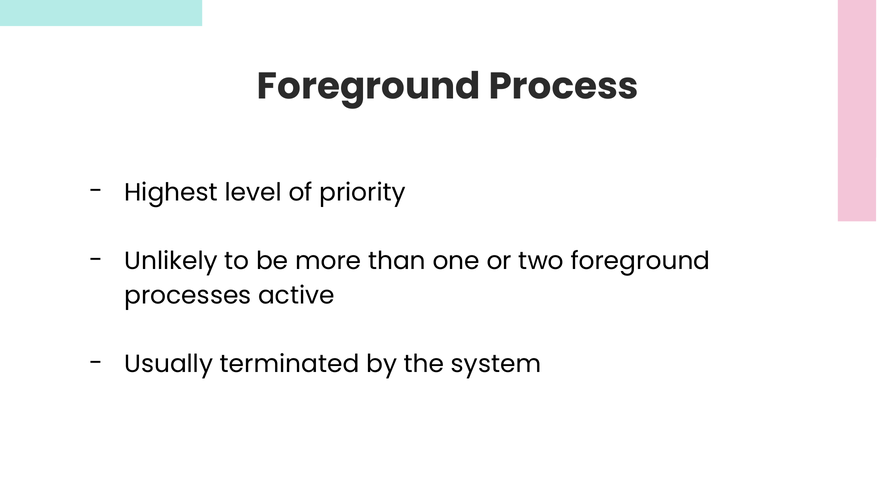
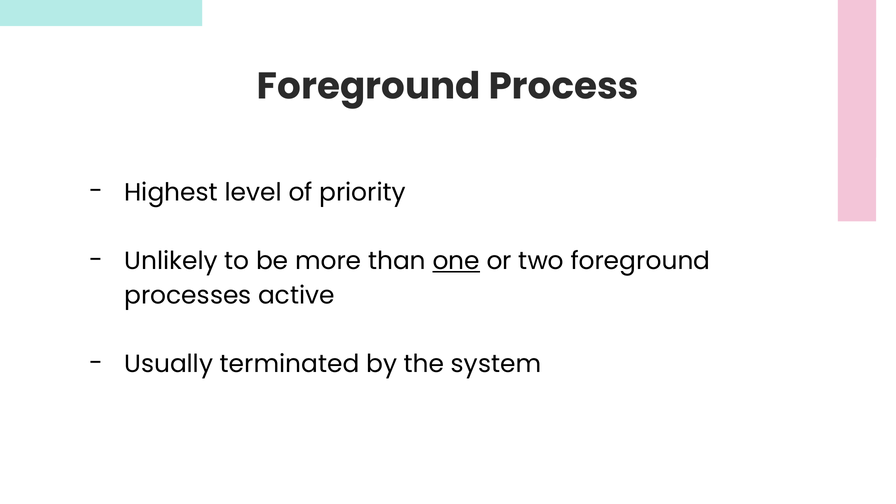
one underline: none -> present (456, 261)
